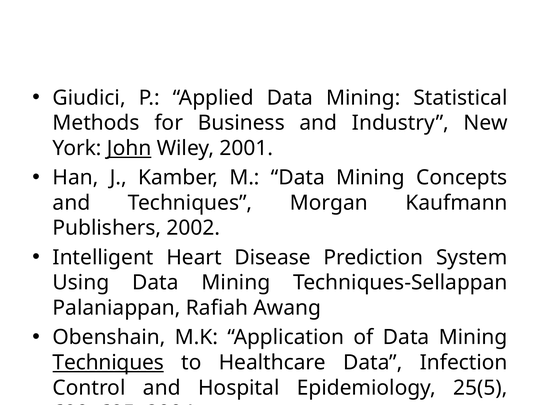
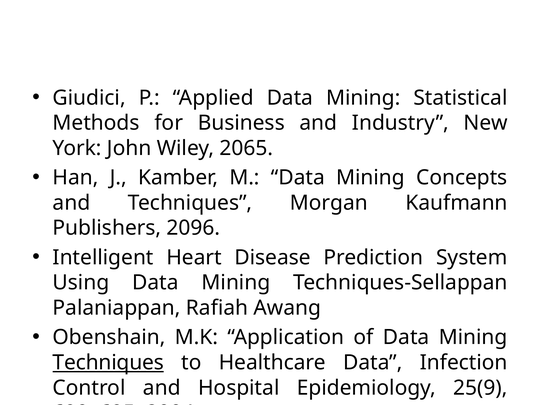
John underline: present -> none (129, 148)
2001: 2001 -> 2065 (246, 148)
2002: 2002 -> 2096 (193, 228)
25(5: 25(5 -> 25(9 (480, 388)
